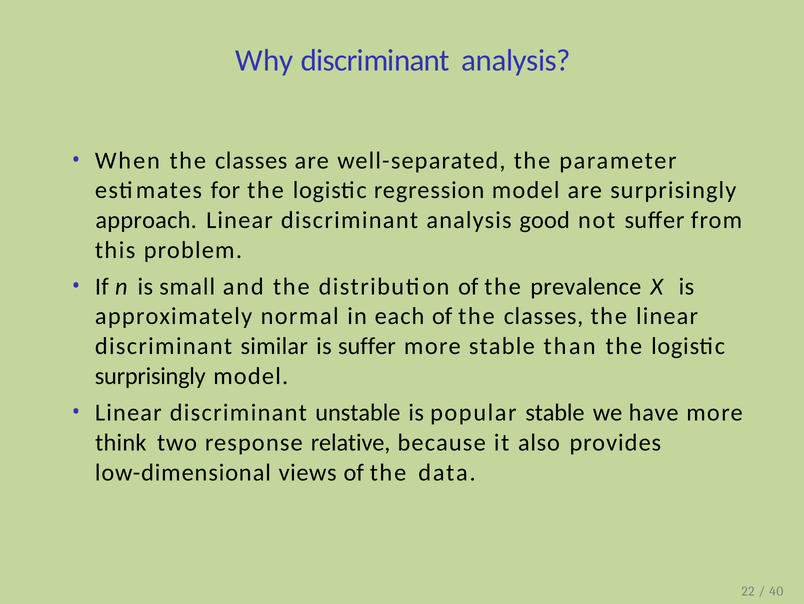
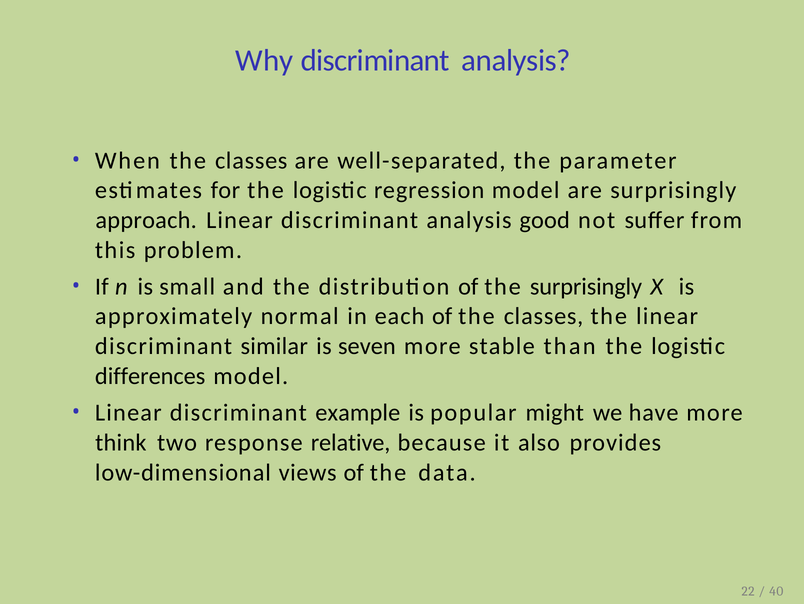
the prevalence: prevalence -> surprisingly (586, 286)
is suffer: suffer -> seven (367, 346)
surprisingly: surprisingly -> differences (150, 376)
unstable: unstable -> example (358, 412)
popular stable: stable -> might (555, 412)
